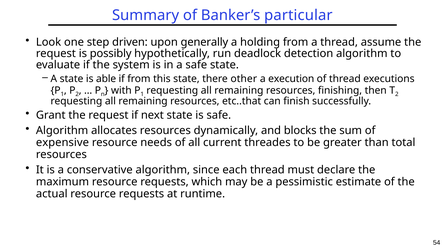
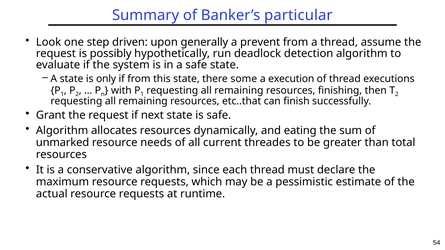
holding: holding -> prevent (260, 42)
able: able -> only (106, 79)
other: other -> some (244, 79)
blocks: blocks -> eating (300, 131)
expensive: expensive -> unmarked (63, 143)
